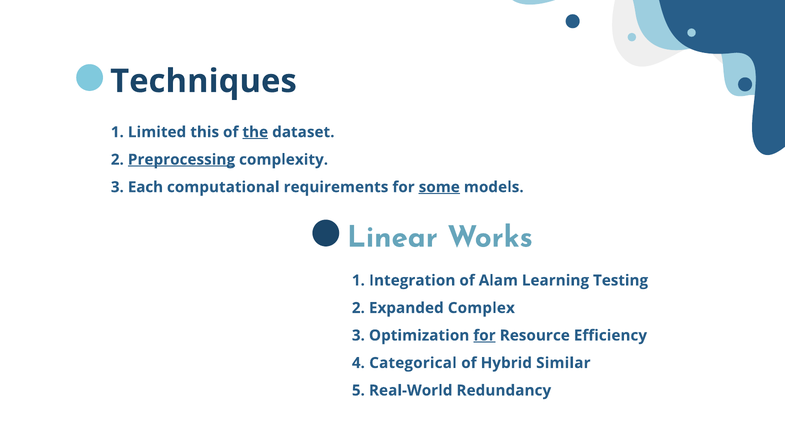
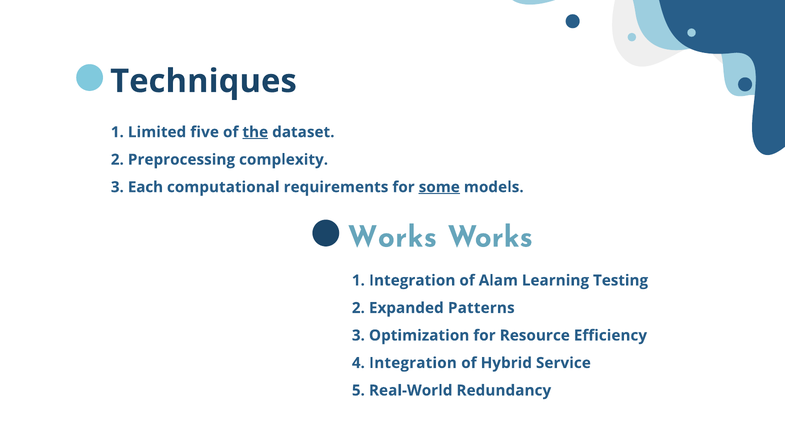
this: this -> five (205, 132)
Preprocessing underline: present -> none (181, 159)
Linear: Linear -> Works (392, 237)
Complex: Complex -> Patterns (481, 308)
for underline: present -> none (484, 335)
4 Categorical: Categorical -> Integration (413, 363)
Similar: Similar -> Service (563, 363)
